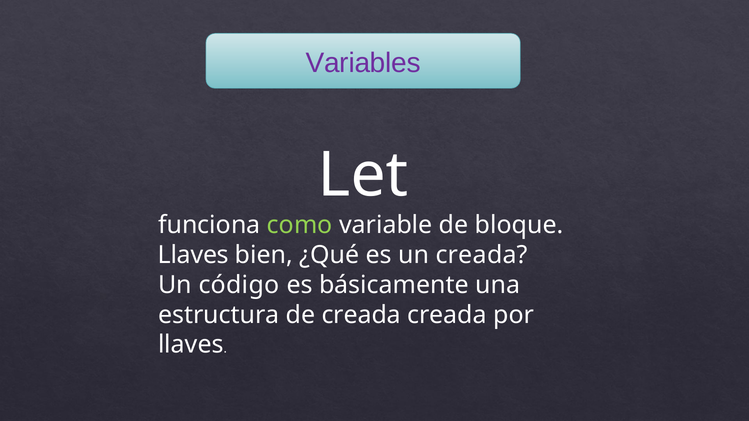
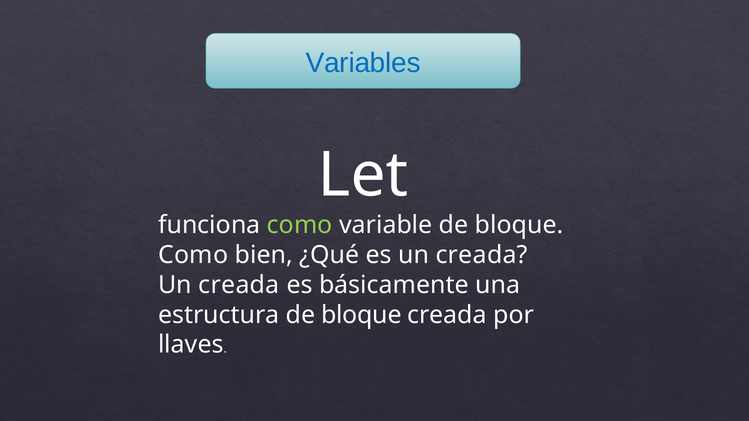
Variables colour: purple -> blue (363, 63)
Llaves: Llaves -> Como (193, 255)
código: código -> creada (239, 285)
estructura de creada: creada -> bloque (361, 315)
